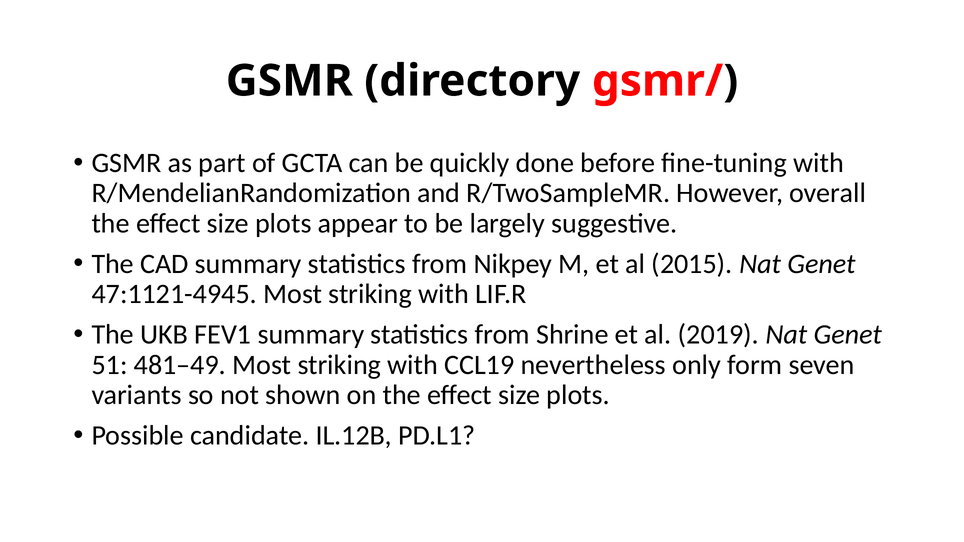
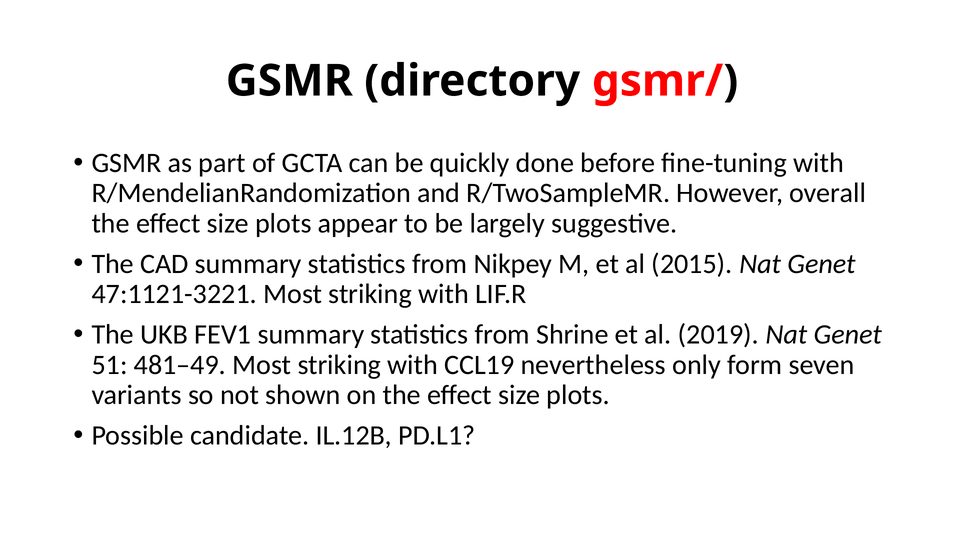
47:1121-4945: 47:1121-4945 -> 47:1121-3221 (174, 294)
